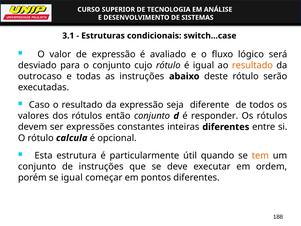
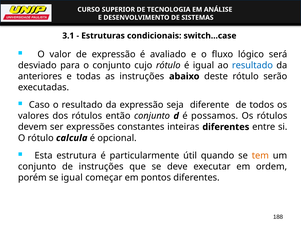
resultado colour: orange -> blue (252, 65)
outrocaso: outrocaso -> anteriores (40, 76)
responder: responder -> possamos (215, 116)
